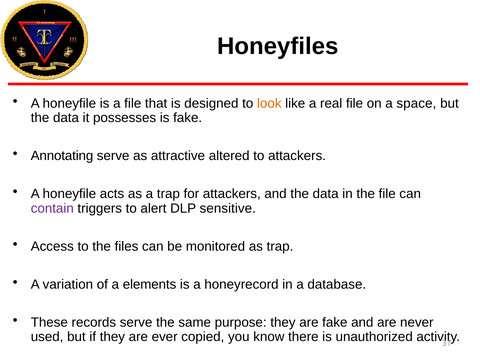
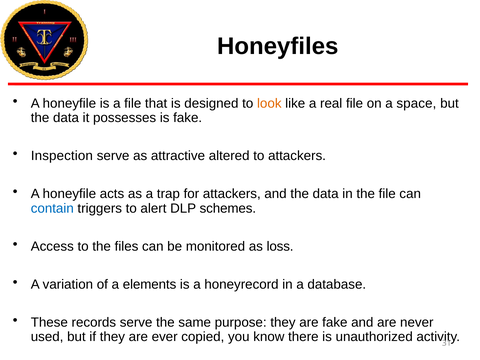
Annotating: Annotating -> Inspection (62, 156)
contain colour: purple -> blue (52, 208)
sensitive: sensitive -> schemes (228, 208)
as trap: trap -> loss (280, 246)
